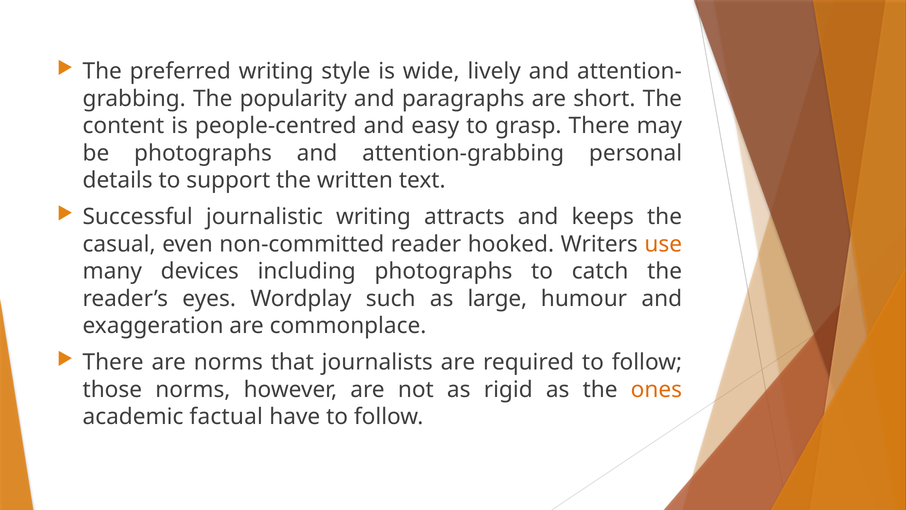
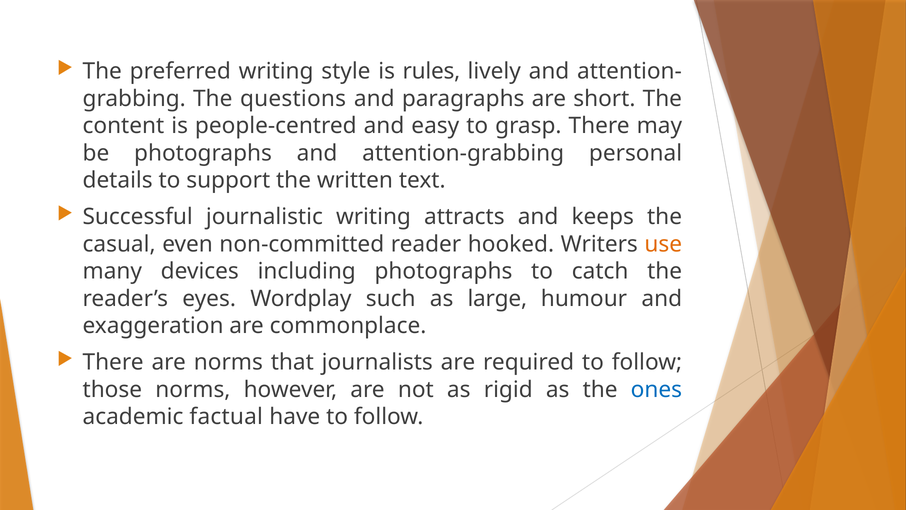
wide: wide -> rules (431, 71)
popularity: popularity -> questions (293, 99)
ones colour: orange -> blue (656, 389)
